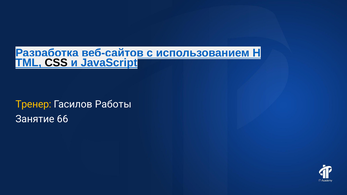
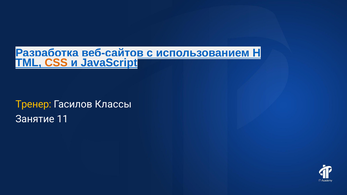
CSS colour: black -> orange (56, 63)
Работы: Работы -> Классы (113, 104)
66: 66 -> 11 (63, 119)
